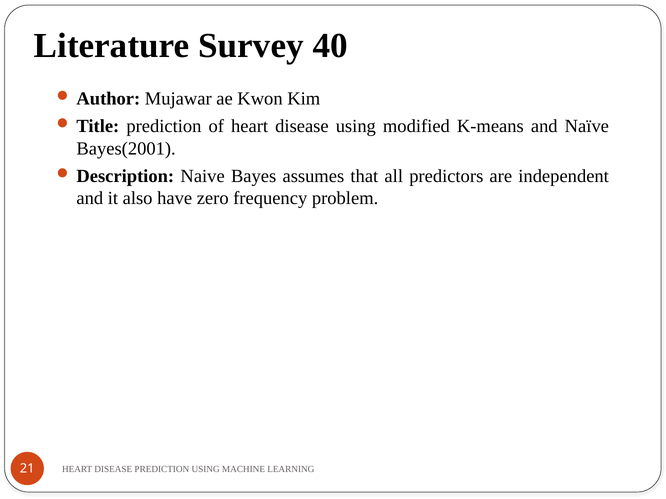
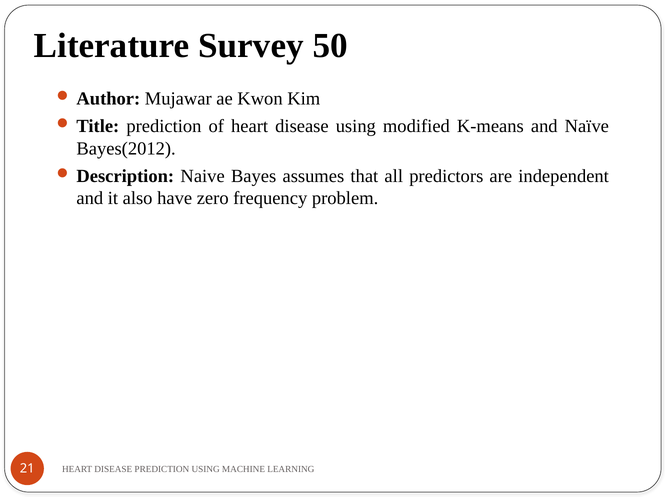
40: 40 -> 50 (330, 46)
Bayes(2001: Bayes(2001 -> Bayes(2012 (126, 149)
